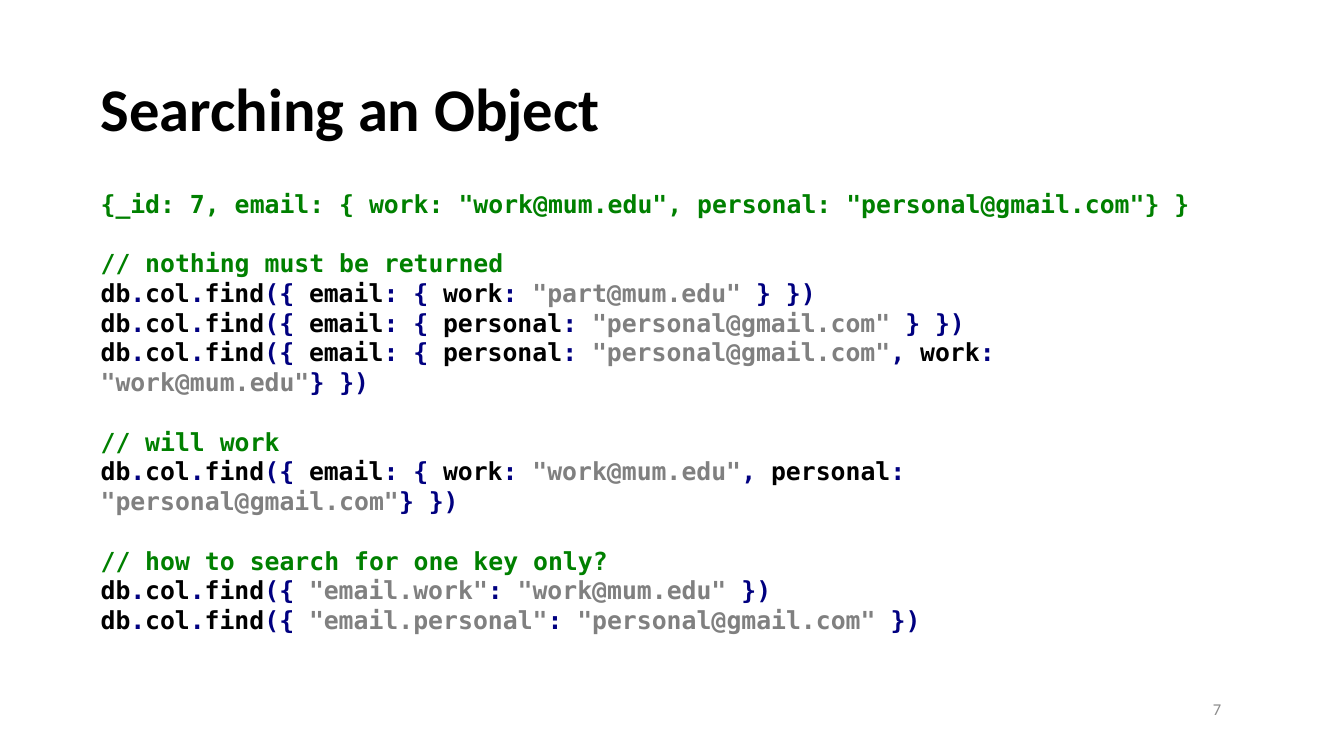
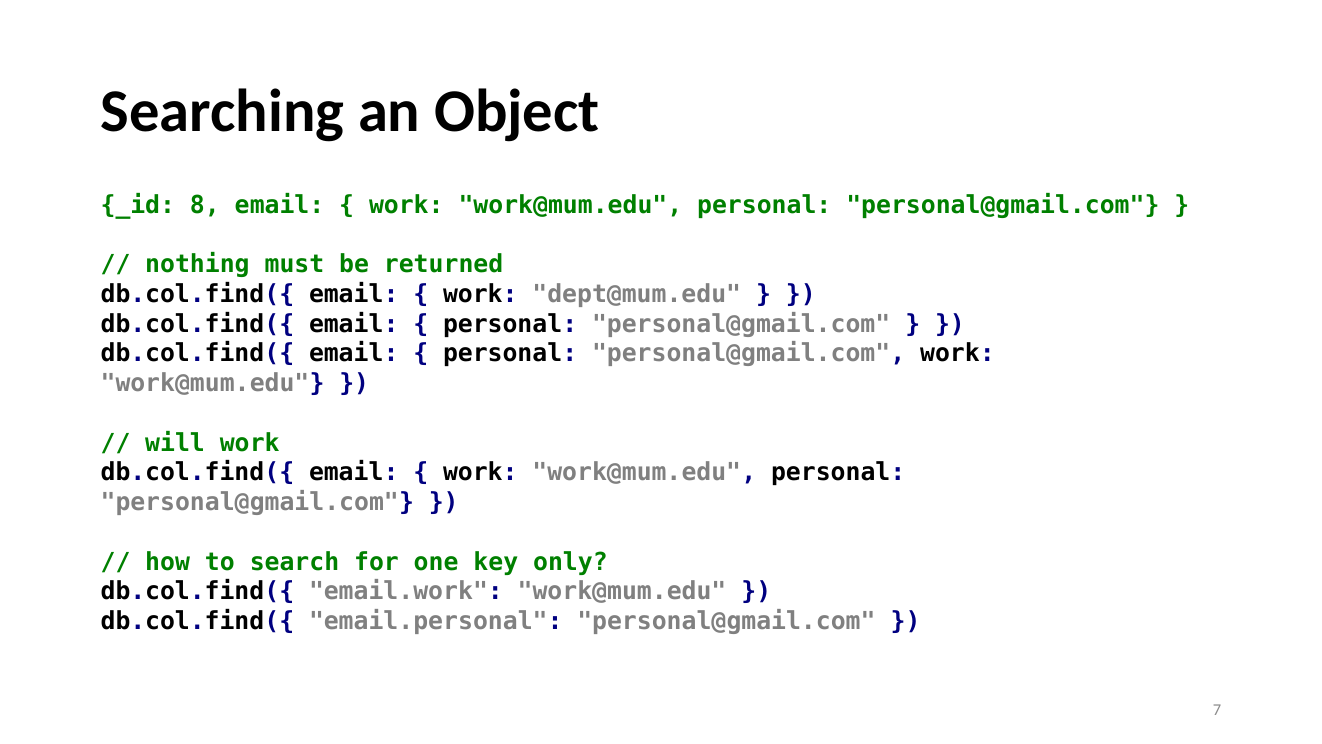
_id 7: 7 -> 8 (205, 205)
part@mum.edu: part@mum.edu -> dept@mum.edu (637, 294)
